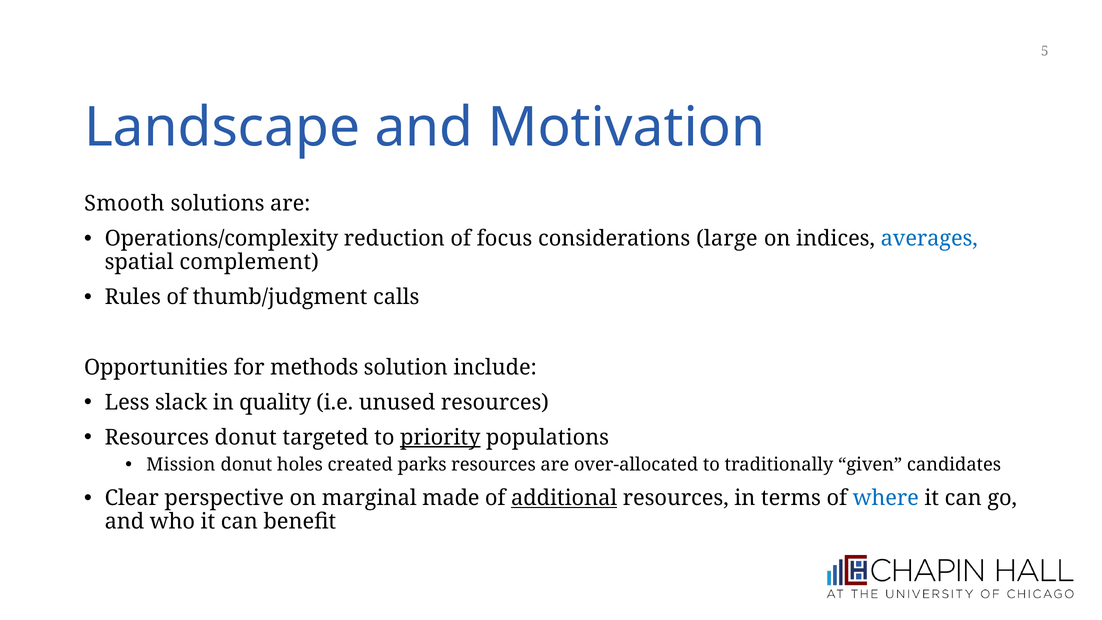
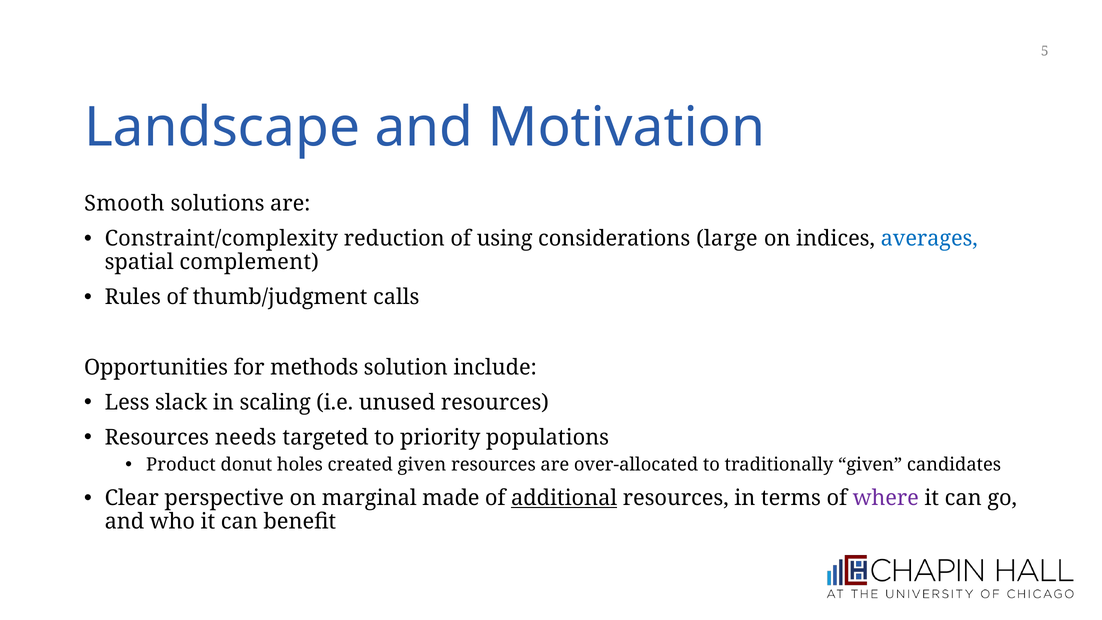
Operations/complexity: Operations/complexity -> Constraint/complexity (221, 239)
focus: focus -> using (505, 239)
quality: quality -> scaling (275, 402)
Resources donut: donut -> needs (246, 437)
priority underline: present -> none (440, 437)
Mission: Mission -> Product (181, 465)
created parks: parks -> given (422, 465)
where colour: blue -> purple (886, 498)
